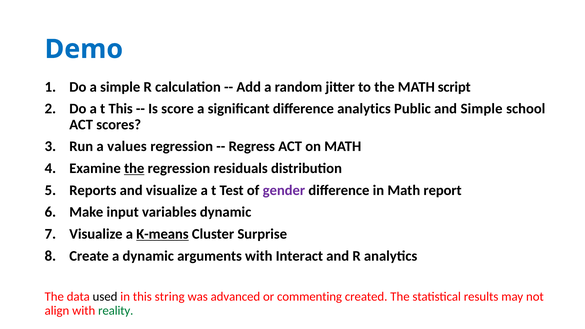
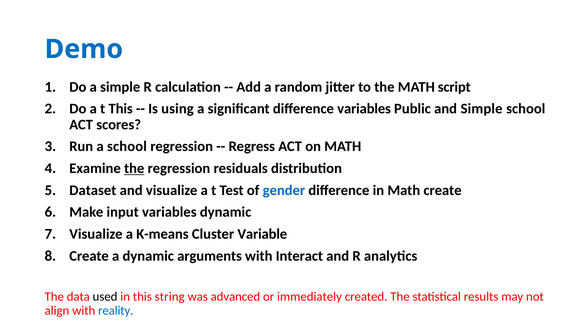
score: score -> using (177, 109)
difference analytics: analytics -> variables (364, 109)
a values: values -> school (127, 146)
Reports: Reports -> Dataset (93, 190)
gender colour: purple -> blue (284, 190)
Math report: report -> create (443, 190)
K-means underline: present -> none (162, 234)
Surprise: Surprise -> Variable (262, 234)
commenting: commenting -> immediately (309, 297)
reality colour: green -> blue (116, 311)
